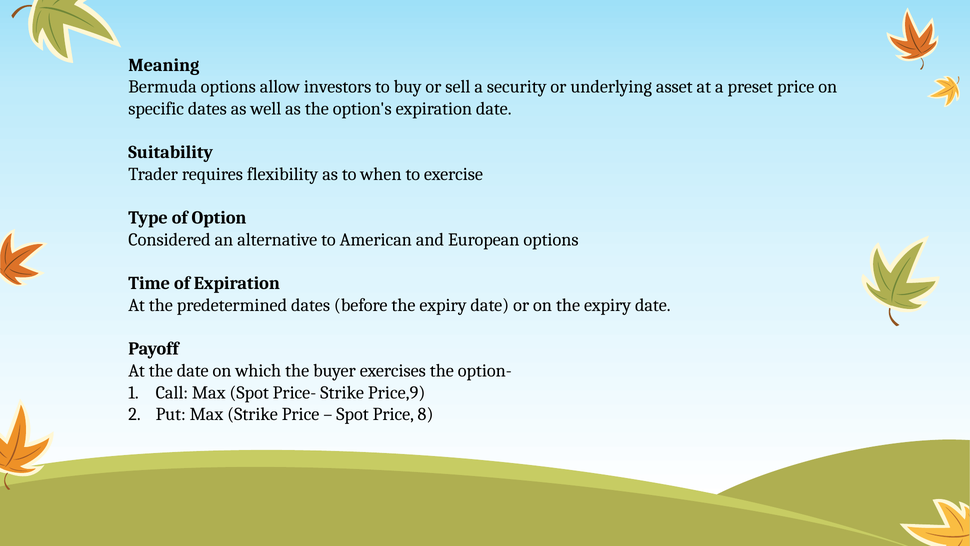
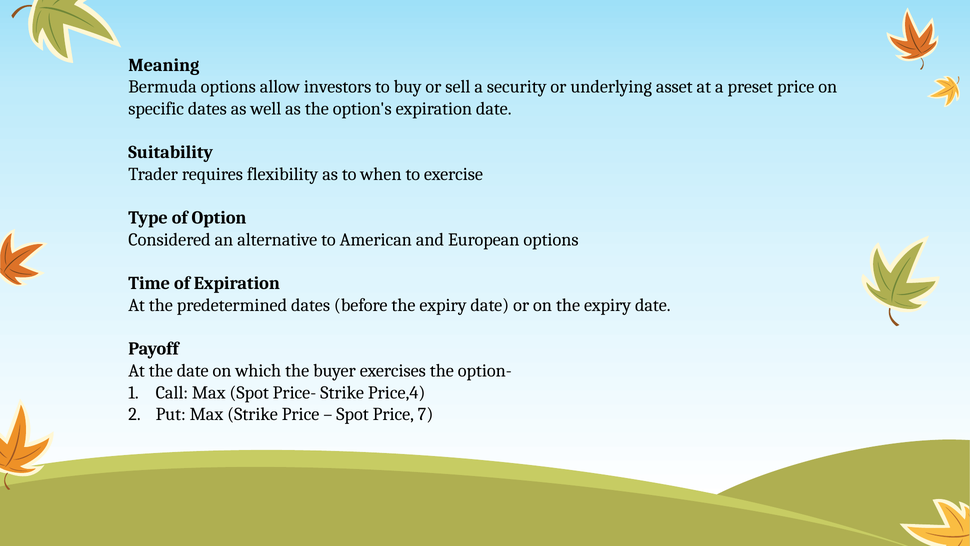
Price,9: Price,9 -> Price,4 (397, 392)
8: 8 -> 7 (426, 414)
